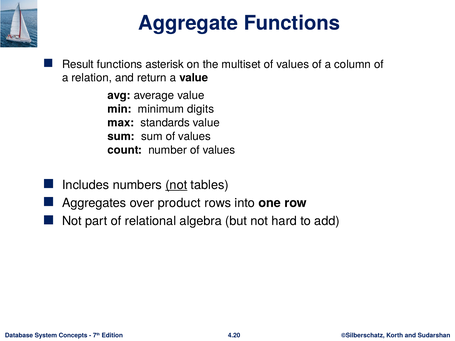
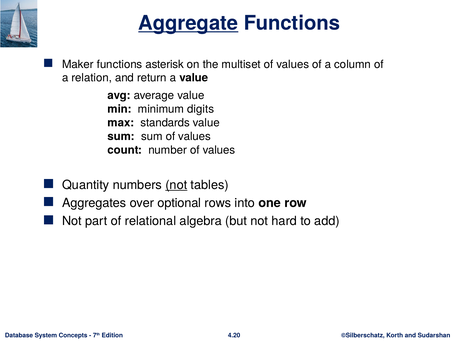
Aggregate underline: none -> present (188, 23)
Result: Result -> Maker (78, 64)
Includes: Includes -> Quantity (86, 185)
product: product -> optional (179, 203)
